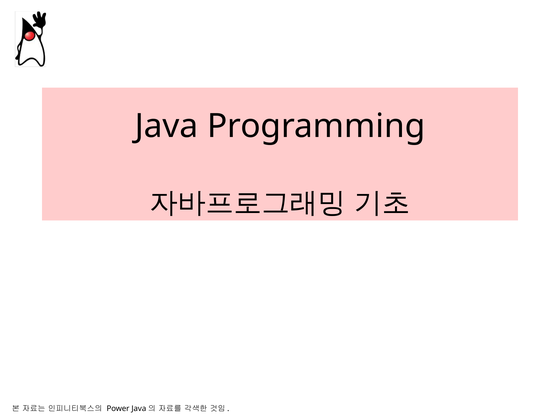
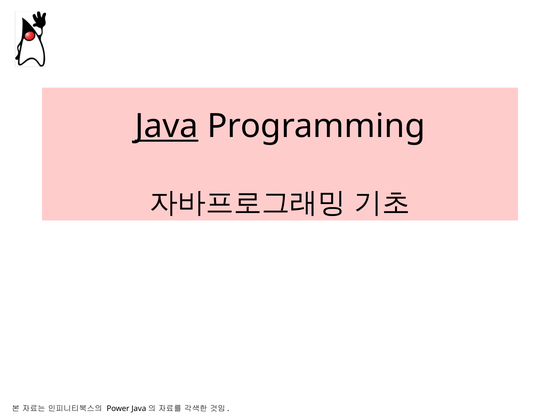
Java underline: none -> present (167, 126)
